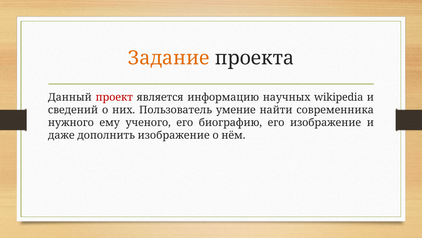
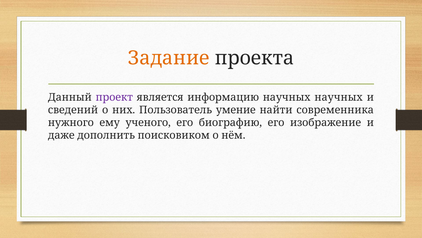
проект colour: red -> purple (114, 97)
научных wikipedia: wikipedia -> научных (339, 97)
дополнить изображение: изображение -> поисковиком (174, 135)
